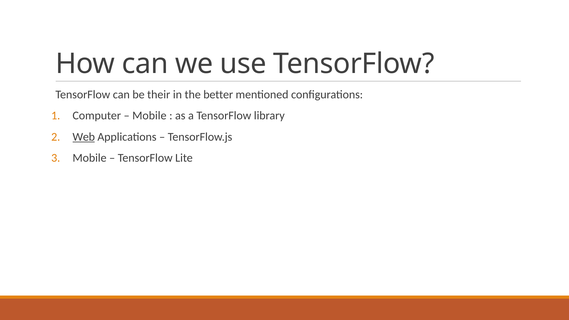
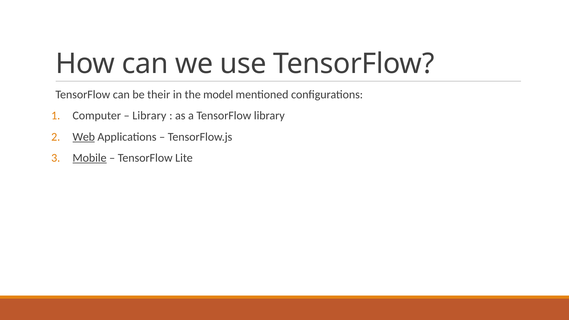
better: better -> model (218, 95)
Mobile: Mobile -> Library (149, 116)
Mobile underline: none -> present (90, 158)
